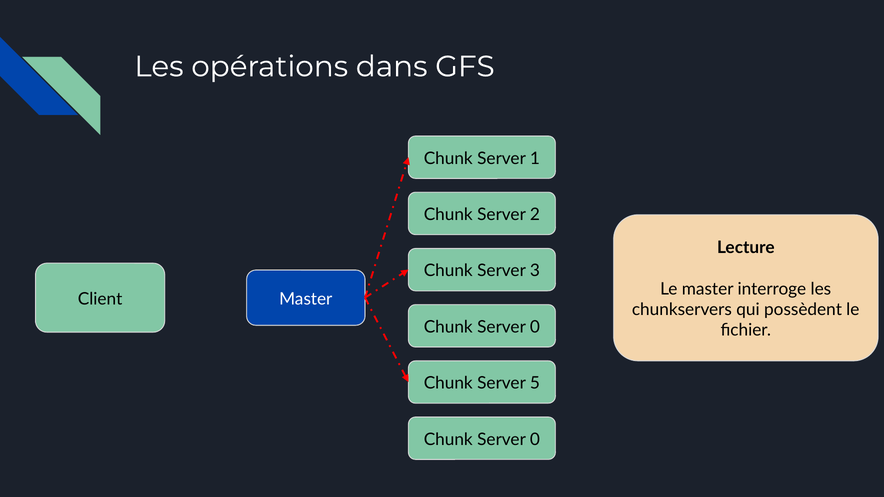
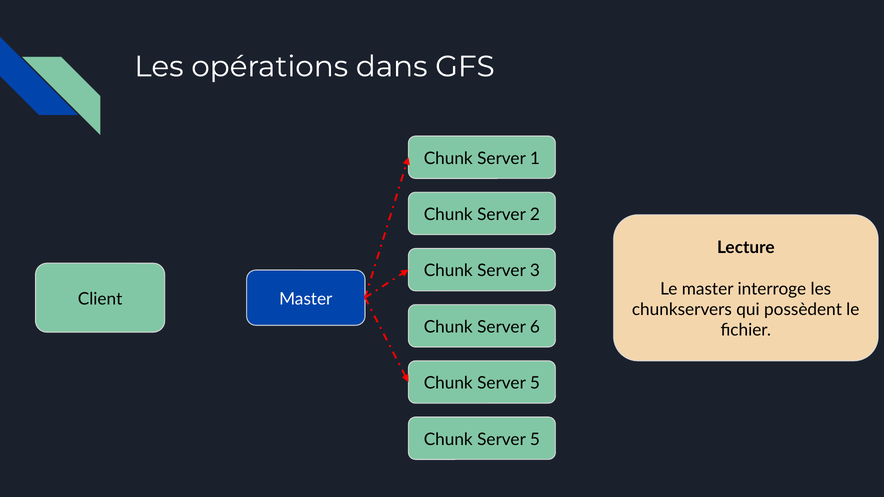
0: 0 -> 6 (535, 327)
0: 0 -> 5 (535, 440)
